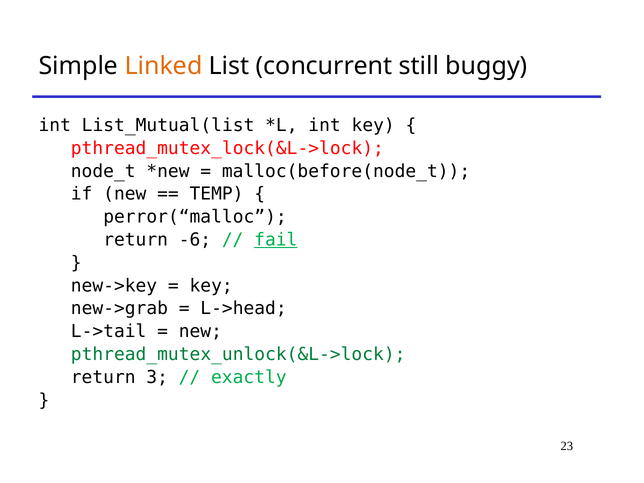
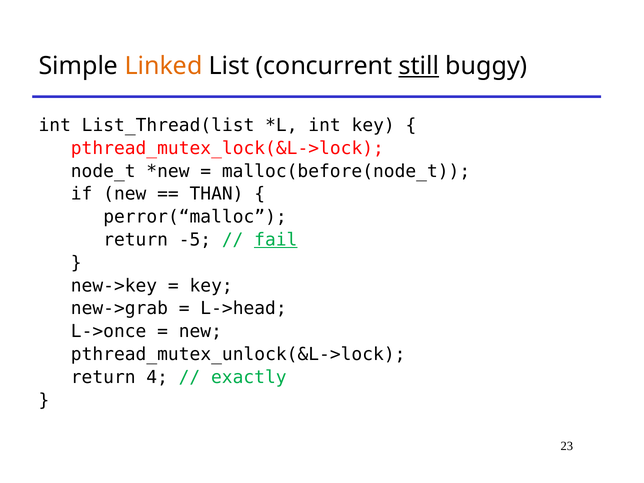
still underline: none -> present (419, 66)
List_Mutual(list: List_Mutual(list -> List_Thread(list (168, 125)
TEMP: TEMP -> THAN (217, 194)
-6: -6 -> -5 (195, 240)
L->tail: L->tail -> L->once (109, 331)
pthread_mutex_unlock(&L->lock colour: green -> black (238, 354)
3: 3 -> 4 (157, 377)
